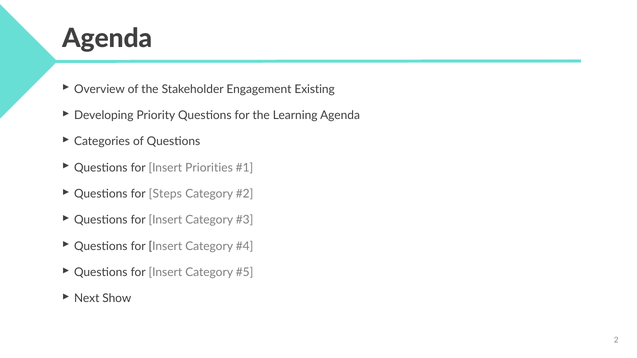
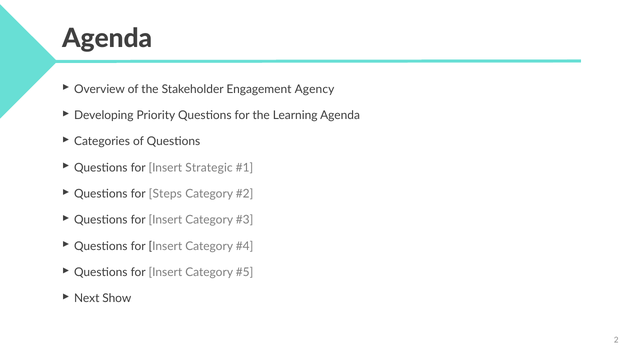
Existing: Existing -> Agency (314, 89)
Priorities: Priorities -> Strategic (209, 168)
